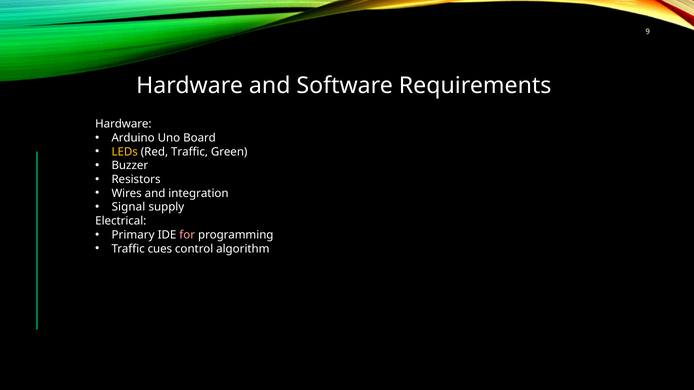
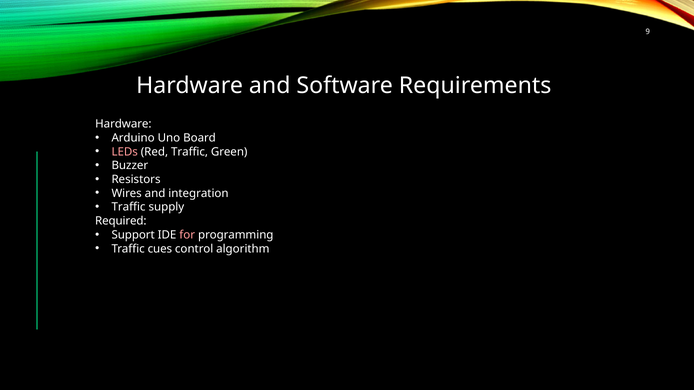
LEDs colour: yellow -> pink (125, 152)
Signal: Signal -> Traffic (129, 207)
Electrical: Electrical -> Required (121, 221)
Primary: Primary -> Support (133, 235)
